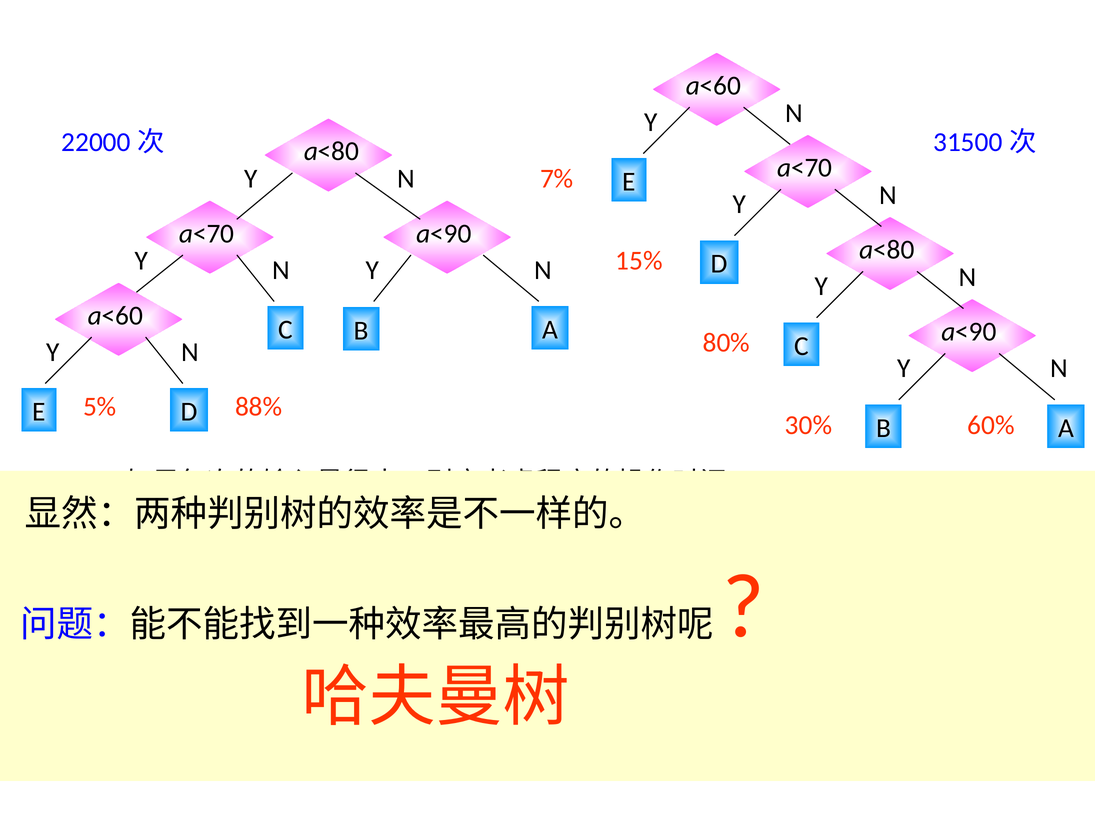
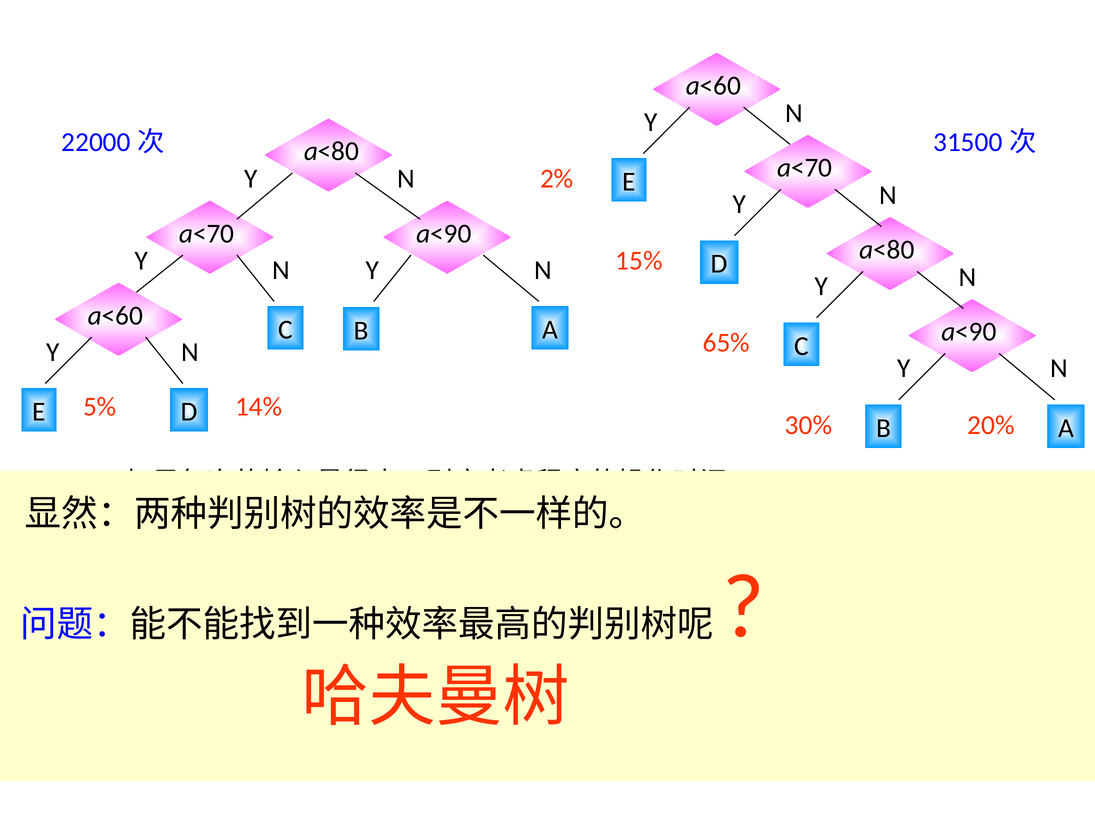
7%: 7% -> 2% (557, 179)
80%: 80% -> 65% (726, 343)
88%: 88% -> 14% (259, 407)
60%: 60% -> 20% (991, 425)
